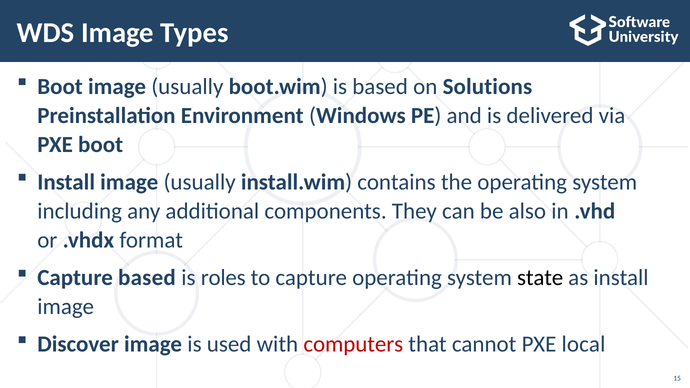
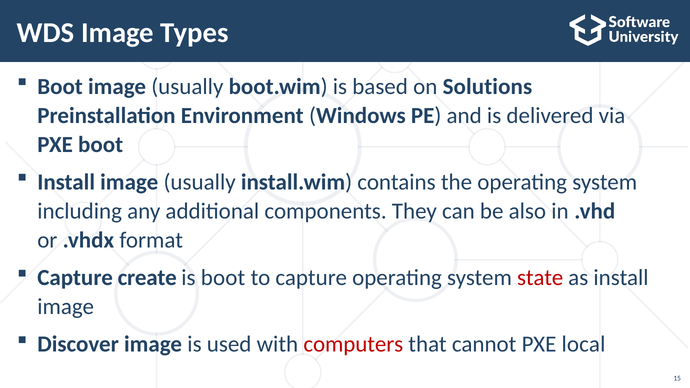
Capture based: based -> create (147, 278)
is roles: roles -> boot (223, 278)
state colour: black -> red (540, 278)
